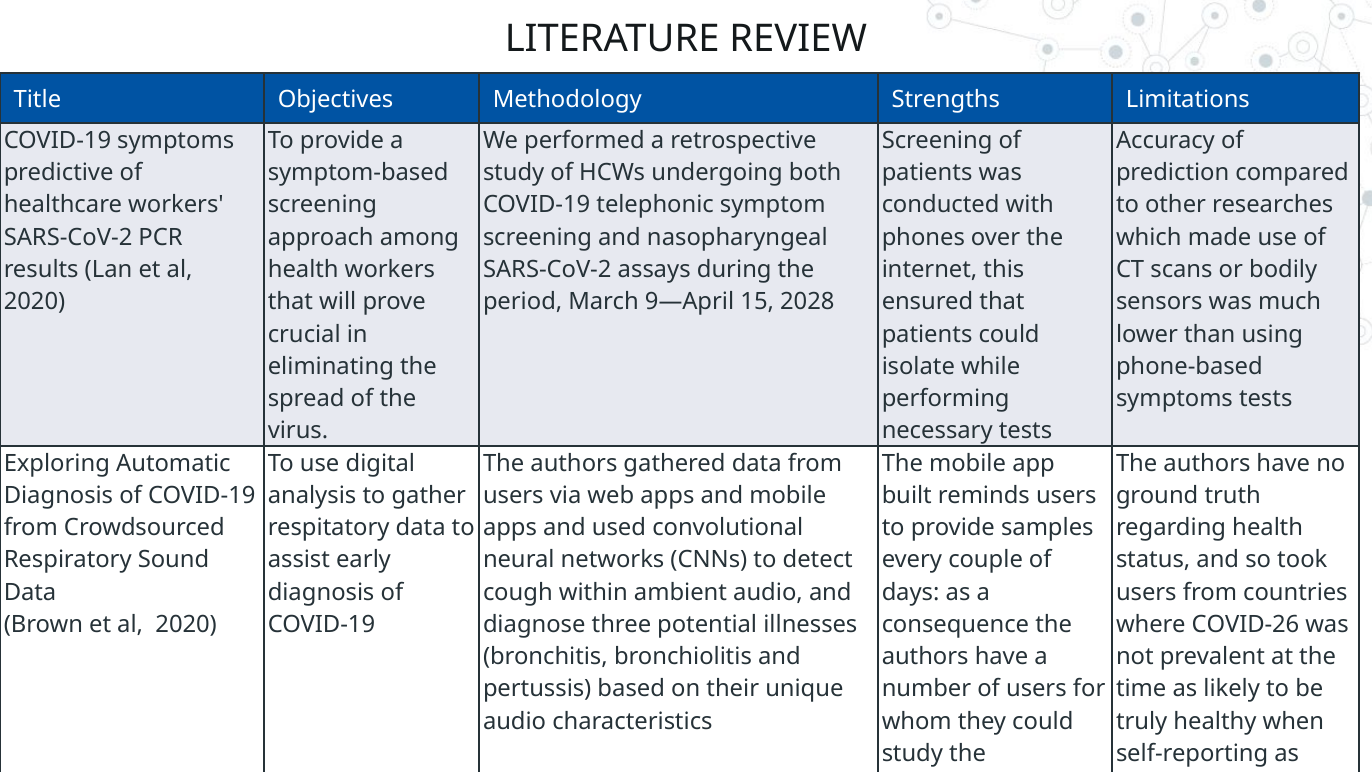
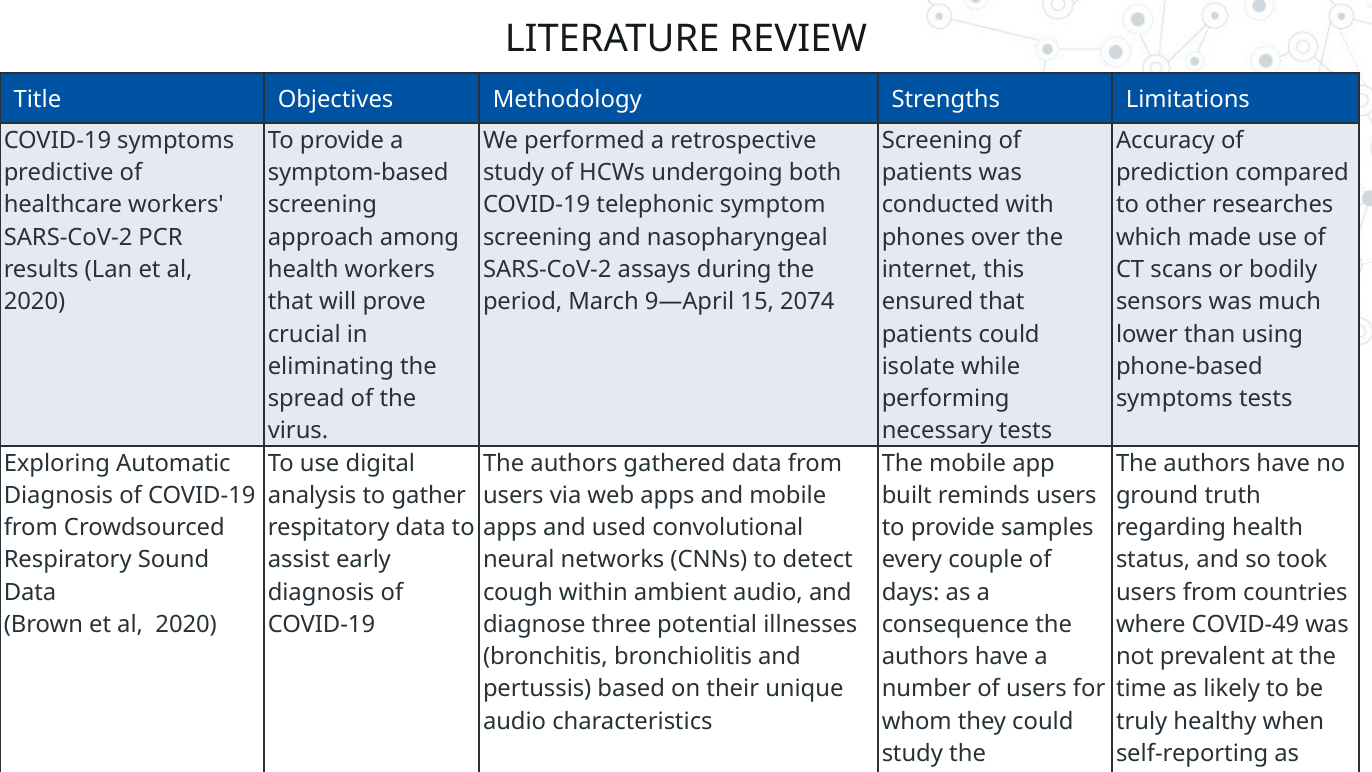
2028: 2028 -> 2074 (807, 302)
COVID-26: COVID-26 -> COVID-49 (1245, 624)
